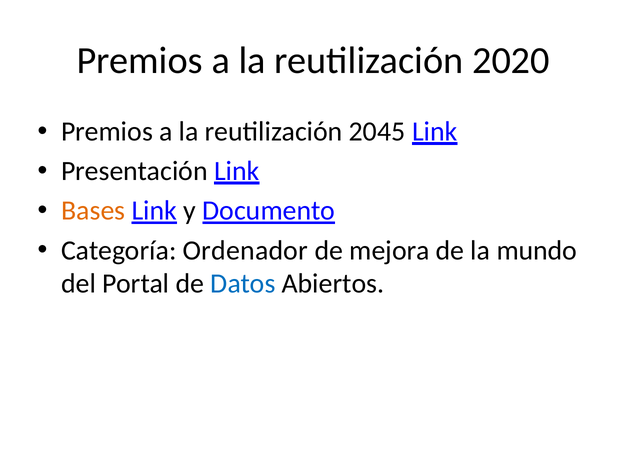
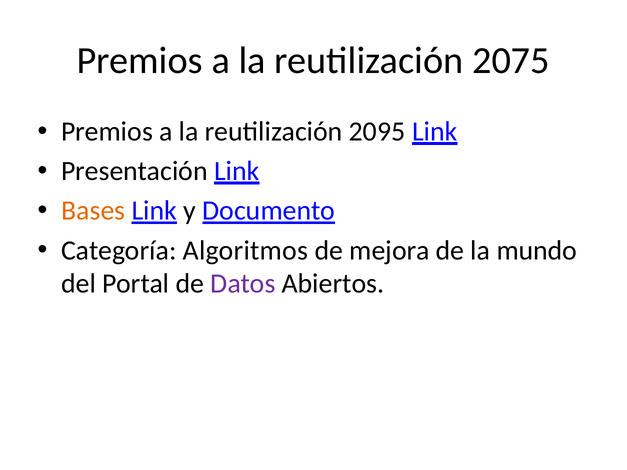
2020: 2020 -> 2075 (511, 61)
2045: 2045 -> 2095 (377, 132)
Ordenador: Ordenador -> Algoritmos (245, 250)
Datos colour: blue -> purple (243, 284)
